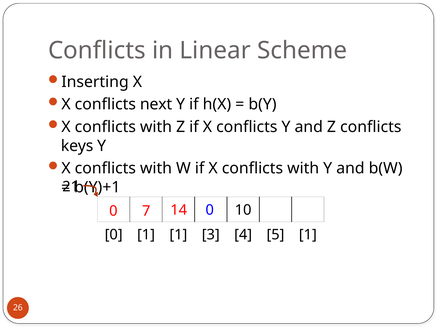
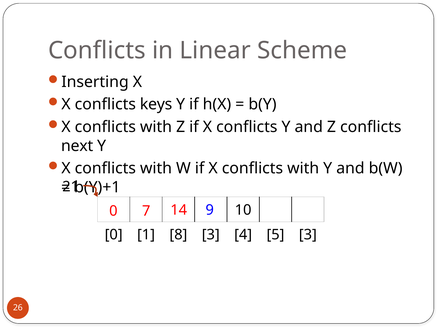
next: next -> keys (156, 104)
keys: keys -> next (77, 146)
14 0: 0 -> 9 (210, 210)
1 1: 1 -> 8 (178, 235)
5 1: 1 -> 3 (308, 235)
